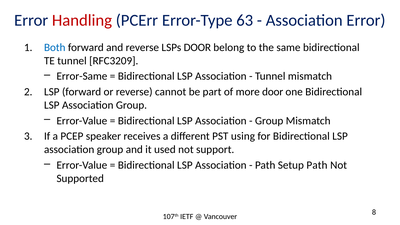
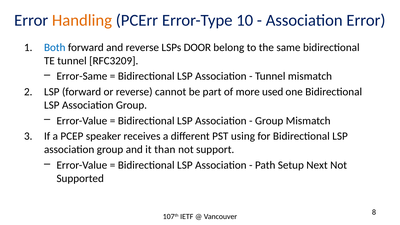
Handling colour: red -> orange (82, 20)
63: 63 -> 10 (245, 20)
more door: door -> used (273, 92)
used: used -> than (165, 150)
Setup Path: Path -> Next (317, 165)
